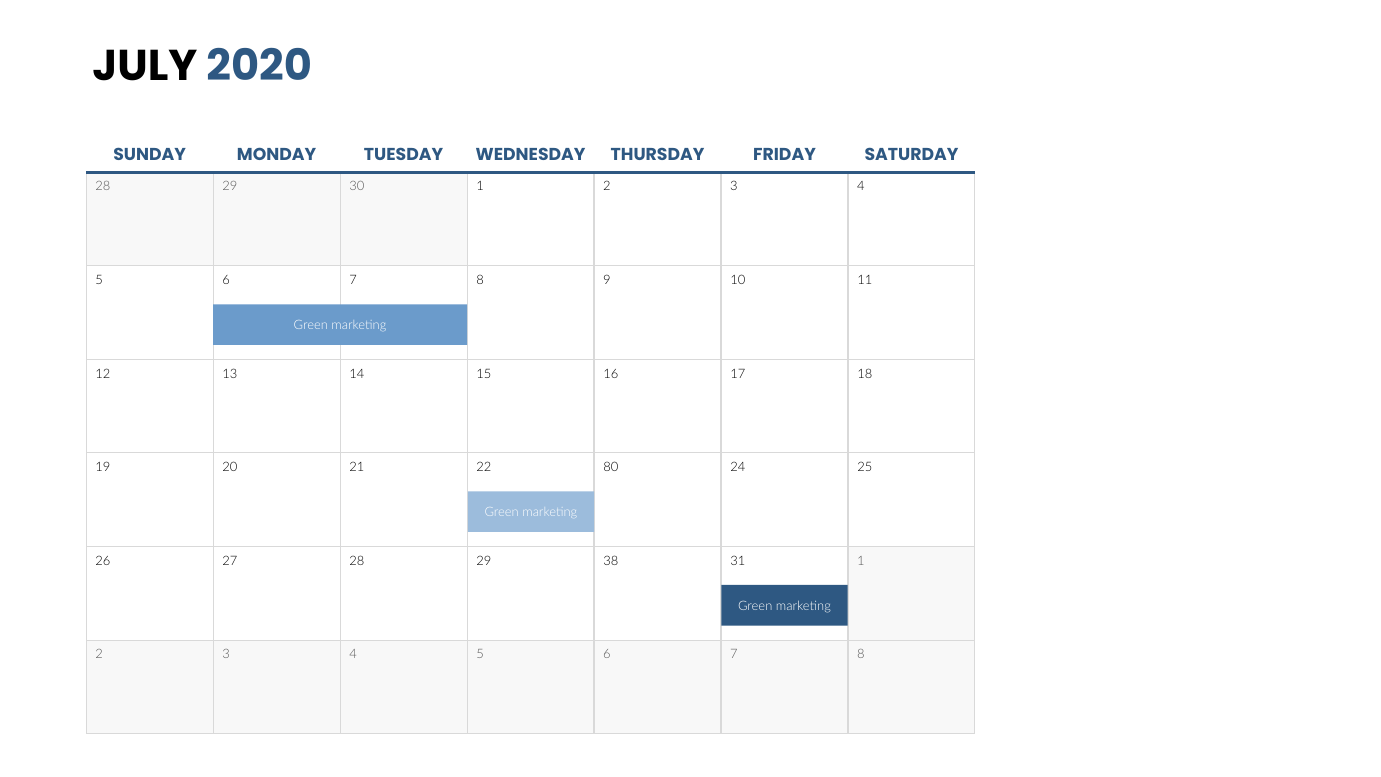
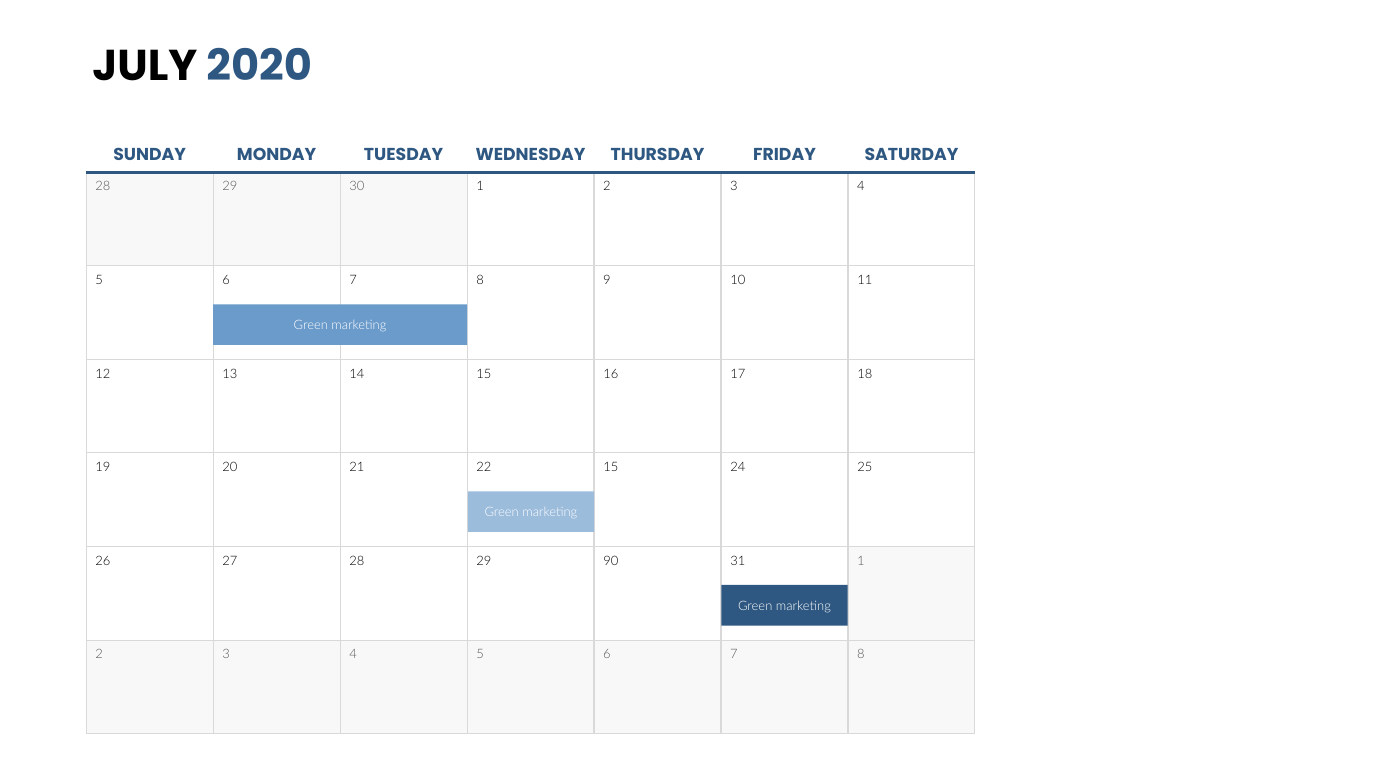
22 80: 80 -> 15 (611, 467)
38: 38 -> 90 (611, 561)
